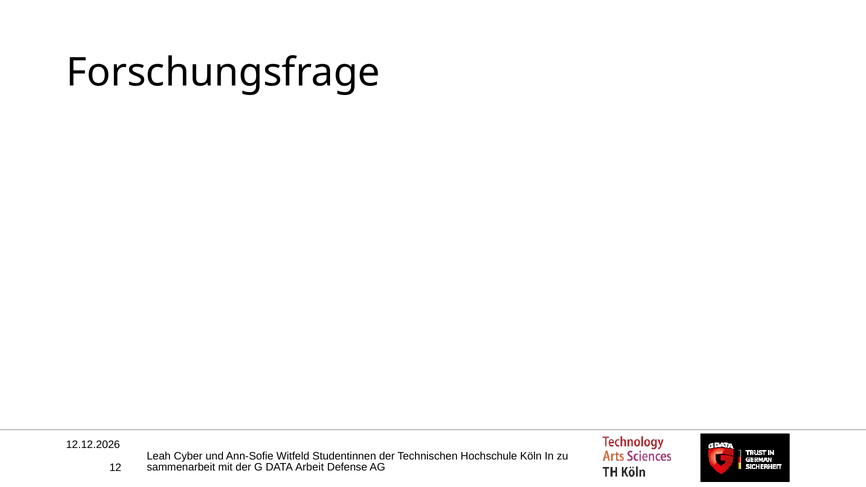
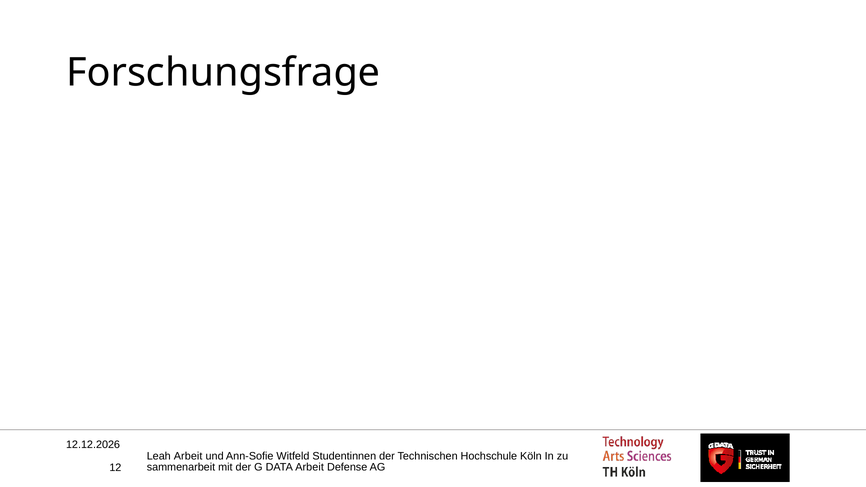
Leah Cyber: Cyber -> Arbeit (188, 456)
